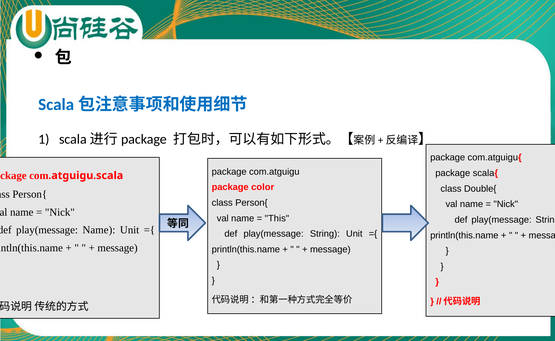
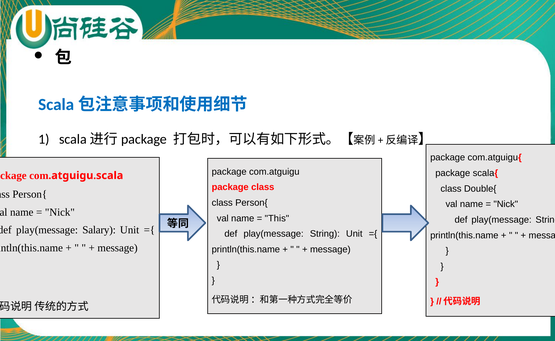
package color: color -> class (263, 187)
play(message Name: Name -> Salary (99, 230)
